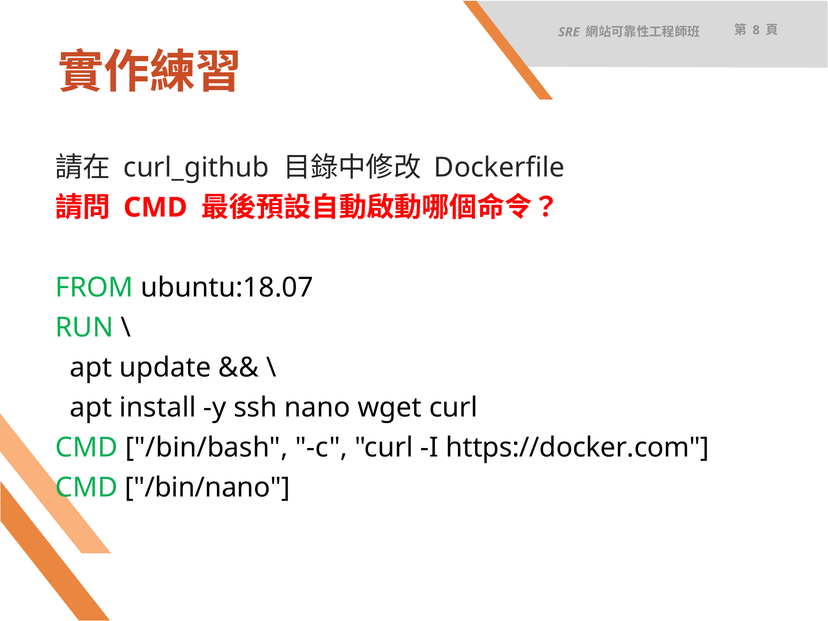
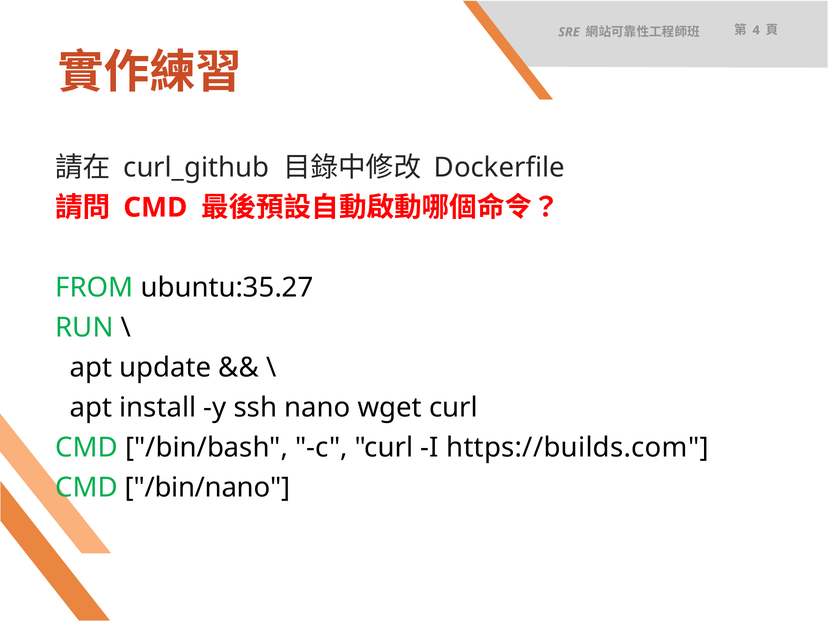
8: 8 -> 4 (756, 30)
ubuntu:18.07: ubuntu:18.07 -> ubuntu:35.27 (227, 288)
https://docker.com: https://docker.com -> https://builds.com (577, 448)
